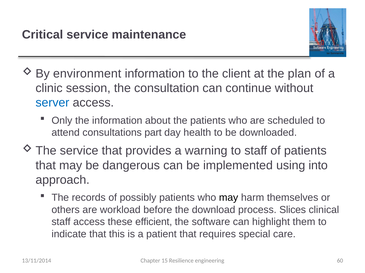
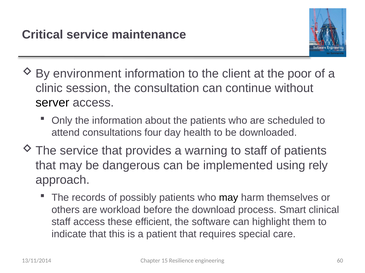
plan: plan -> poor (300, 74)
server colour: blue -> black (52, 103)
part: part -> four (153, 133)
into: into -> rely (318, 166)
Slices: Slices -> Smart (293, 210)
